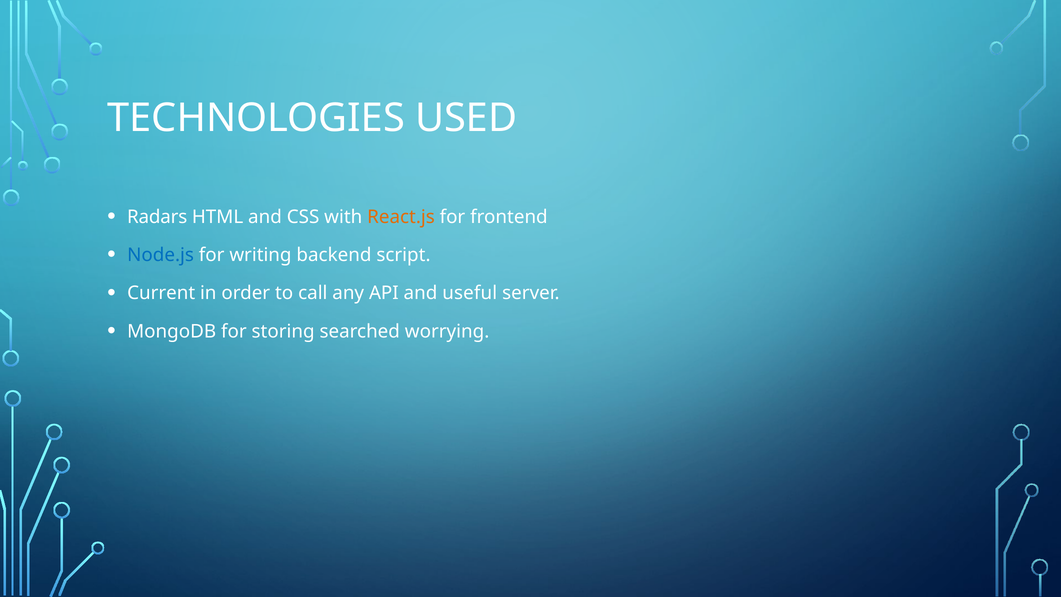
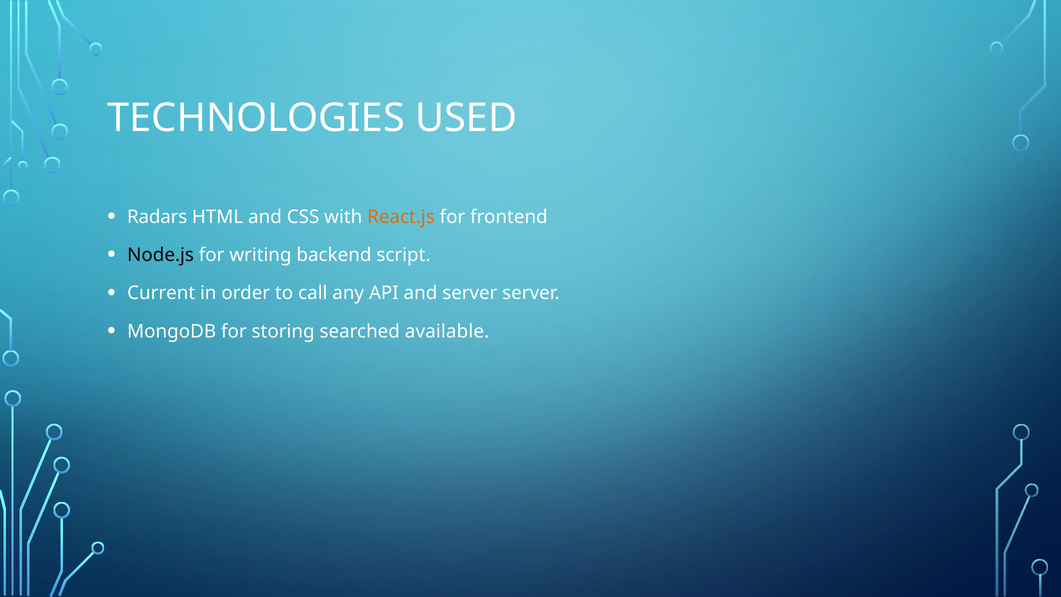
Node.js colour: blue -> black (161, 255)
and useful: useful -> server (470, 293)
worrying: worrying -> available (447, 331)
